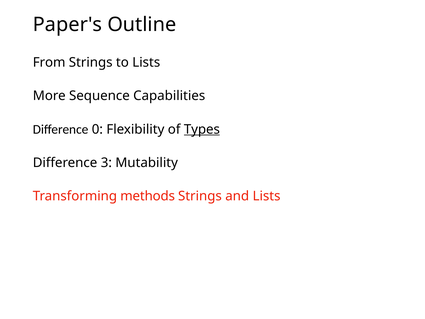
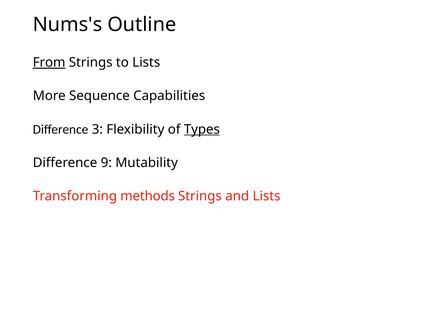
Paper's: Paper's -> Nums's (68, 24)
From underline: none -> present (49, 62)
0: 0 -> 3 (97, 129)
3: 3 -> 9 (106, 163)
